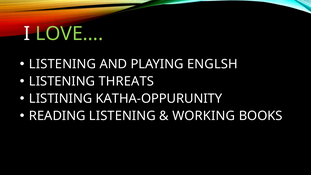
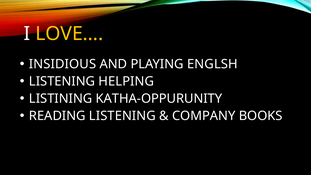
LOVE… colour: light green -> yellow (69, 34)
LISTENING: LISTENING -> INSIDIOUS (63, 64)
THREATS: THREATS -> HELPING (126, 81)
WORKING: WORKING -> COMPANY (204, 116)
